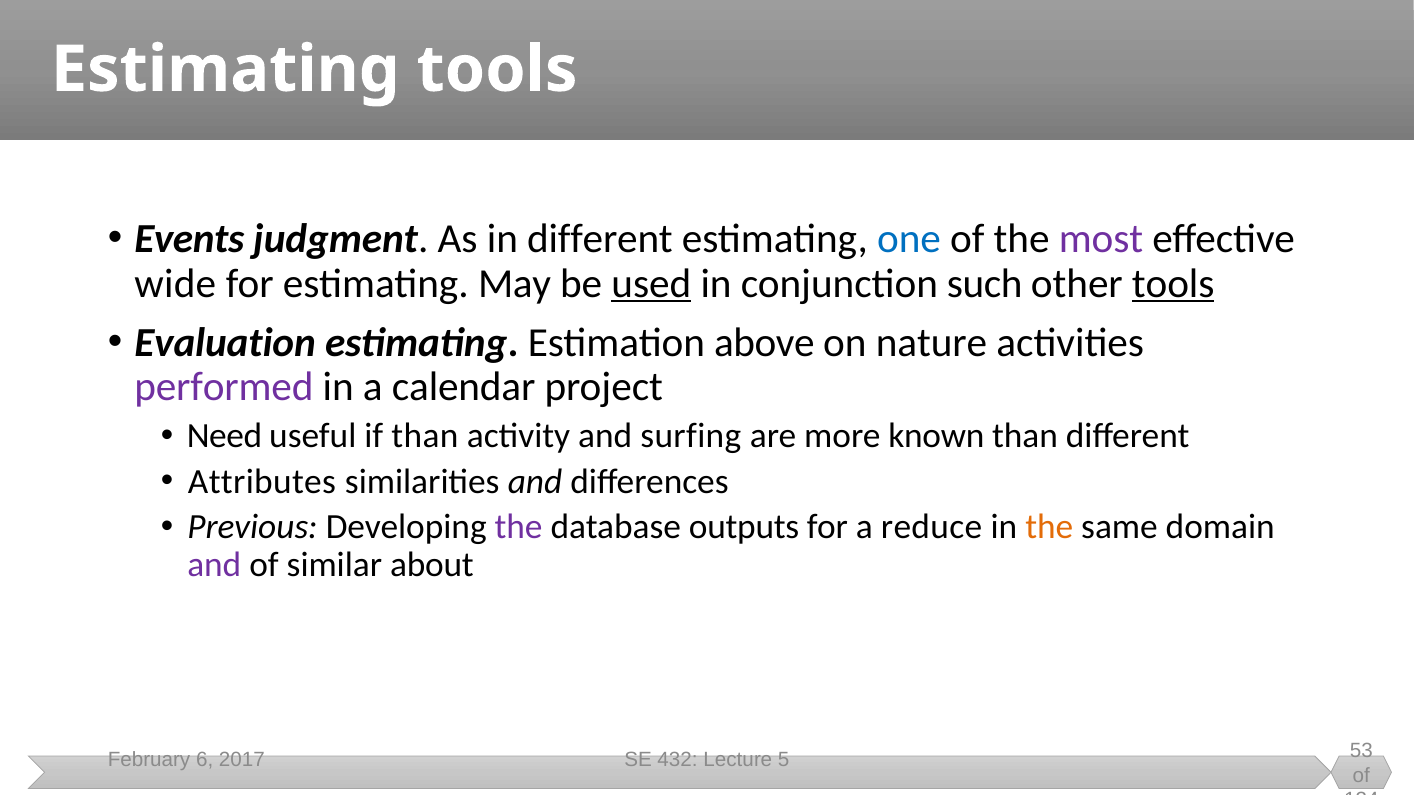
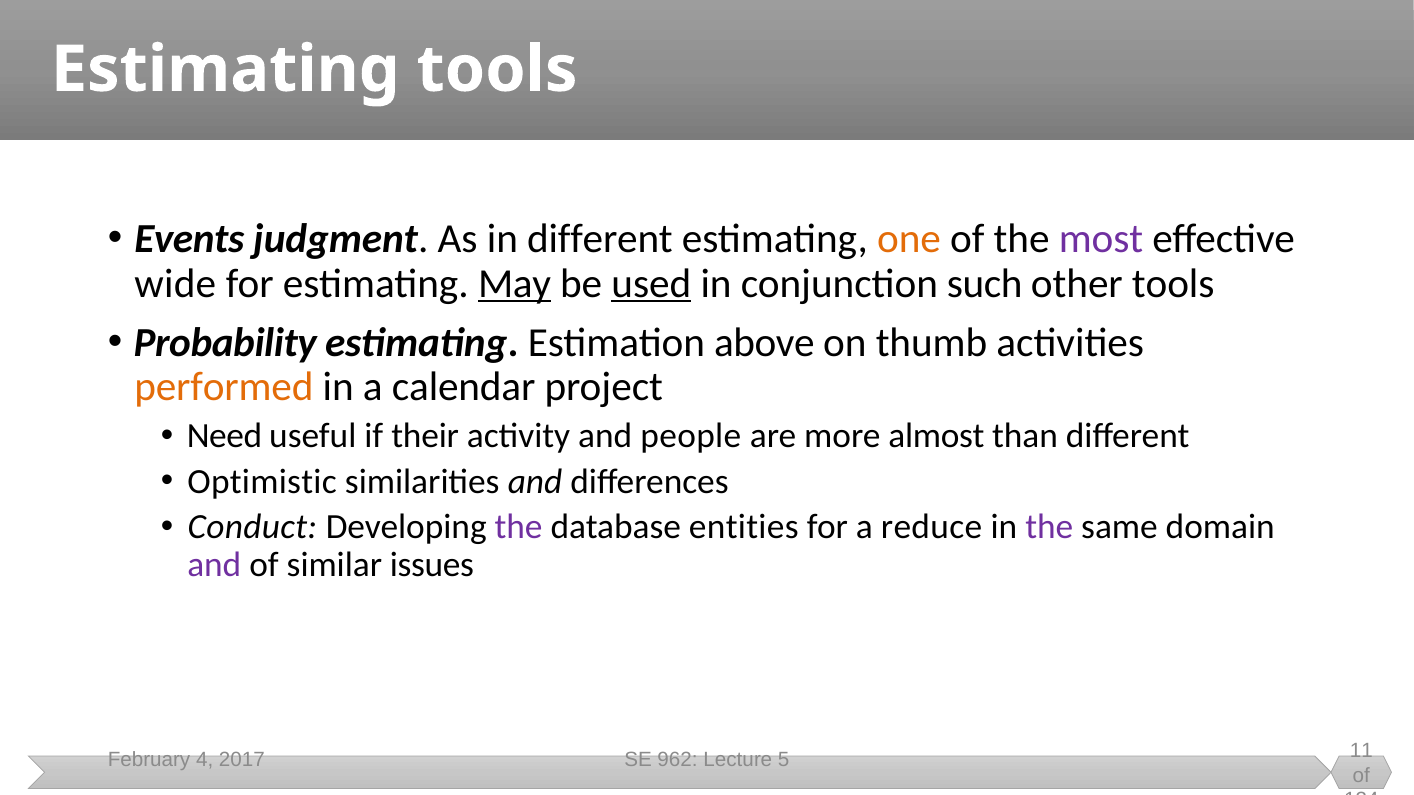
one colour: blue -> orange (909, 239)
May underline: none -> present (515, 284)
tools underline: present -> none (1173, 284)
Evaluation: Evaluation -> Probability (225, 343)
nature: nature -> thumb (931, 343)
performed colour: purple -> orange (224, 387)
if than: than -> their (425, 436)
surfing: surfing -> people (691, 436)
known: known -> almost (936, 436)
Attributes: Attributes -> Optimistic (262, 482)
Previous: Previous -> Conduct (252, 527)
outputs: outputs -> entities (744, 527)
the colour: orange -> purple (1049, 527)
about: about -> issues (432, 565)
6: 6 -> 4 (205, 760)
432: 432 -> 962 (678, 760)
53: 53 -> 11 (1361, 751)
